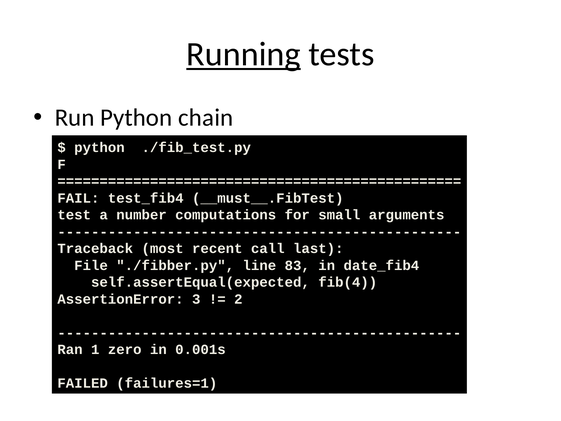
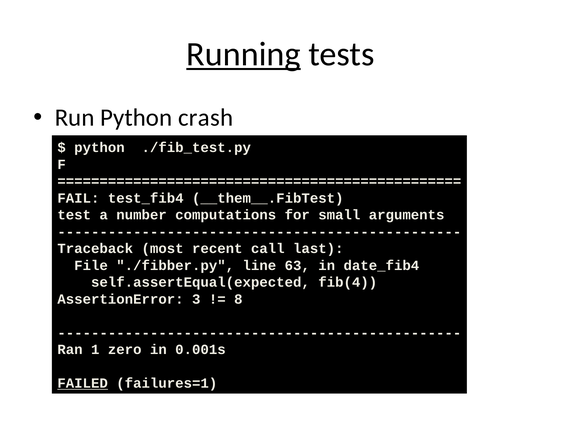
chain: chain -> crash (206, 118)
__must__.FibTest: __must__.FibTest -> __them__.FibTest (268, 198)
83: 83 -> 63 (297, 265)
2: 2 -> 8 (238, 299)
FAILED underline: none -> present (83, 383)
